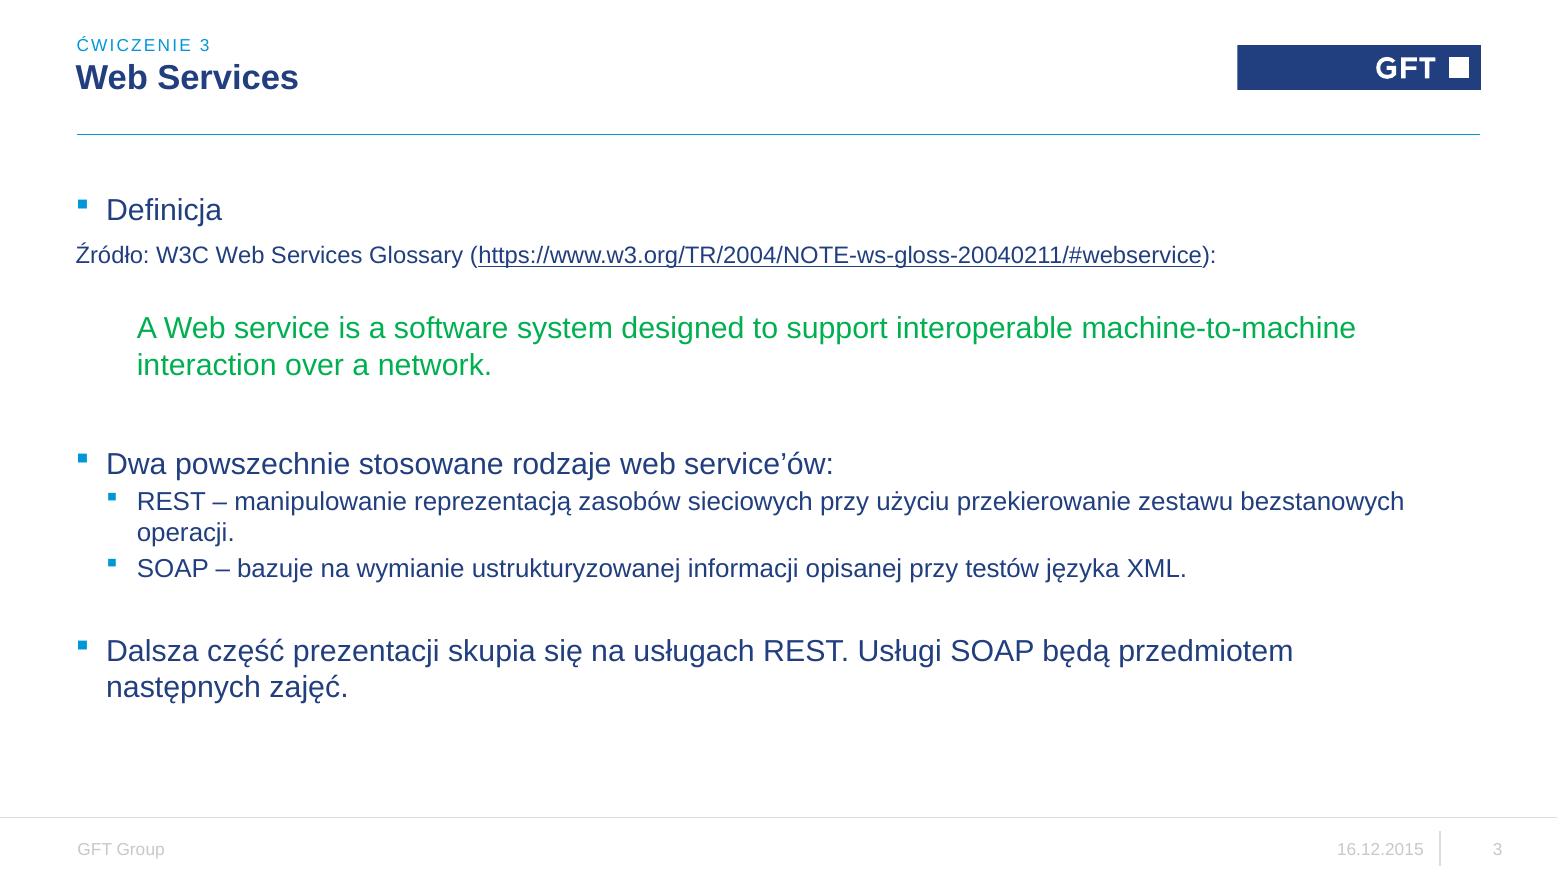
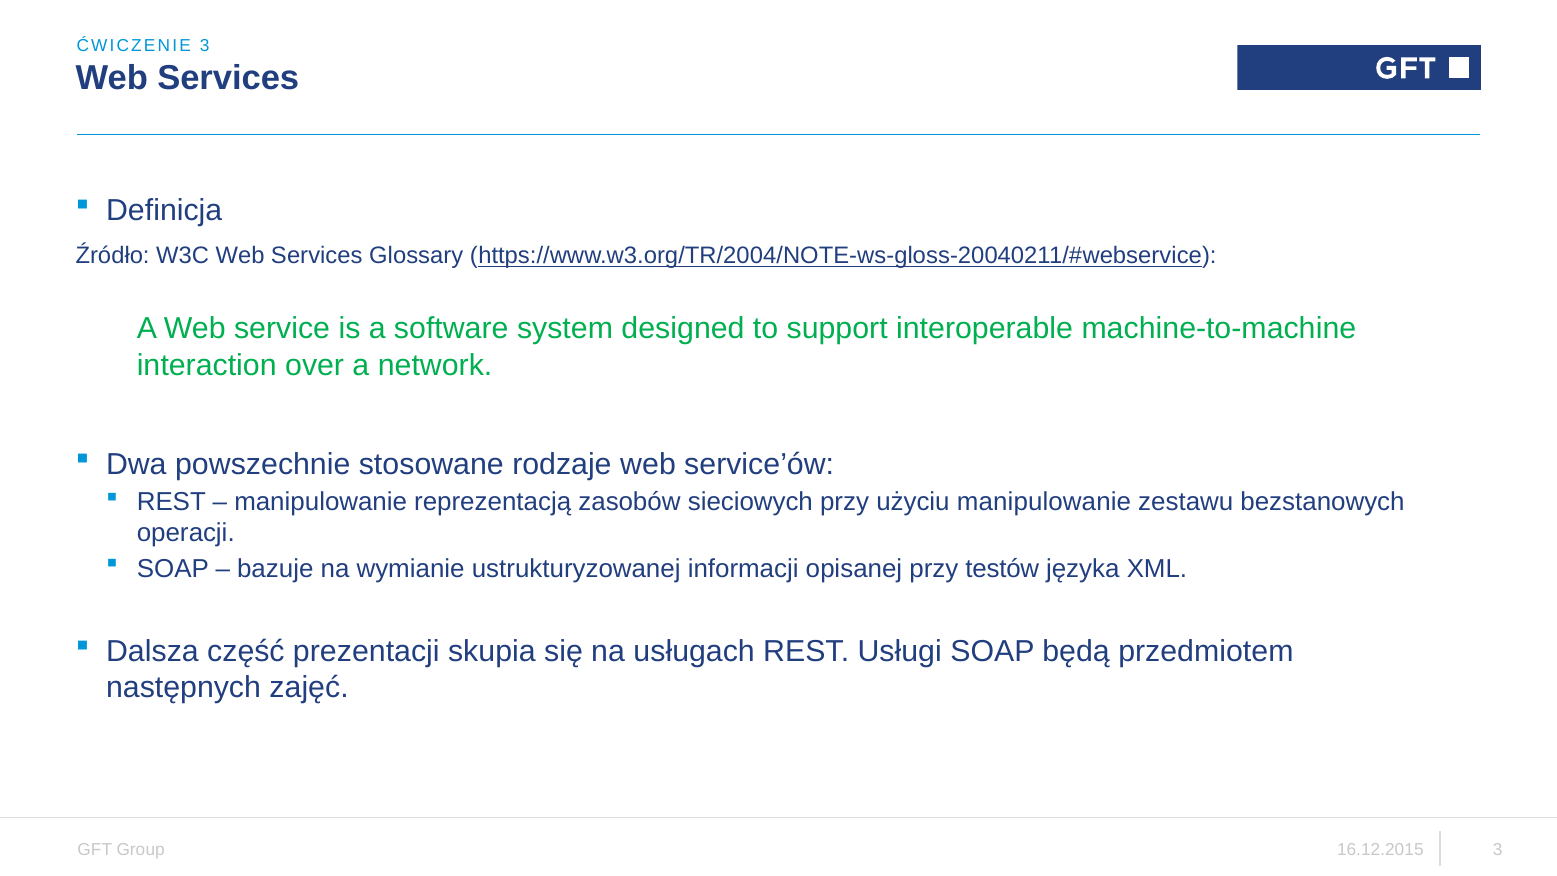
użyciu przekierowanie: przekierowanie -> manipulowanie (1044, 502)
